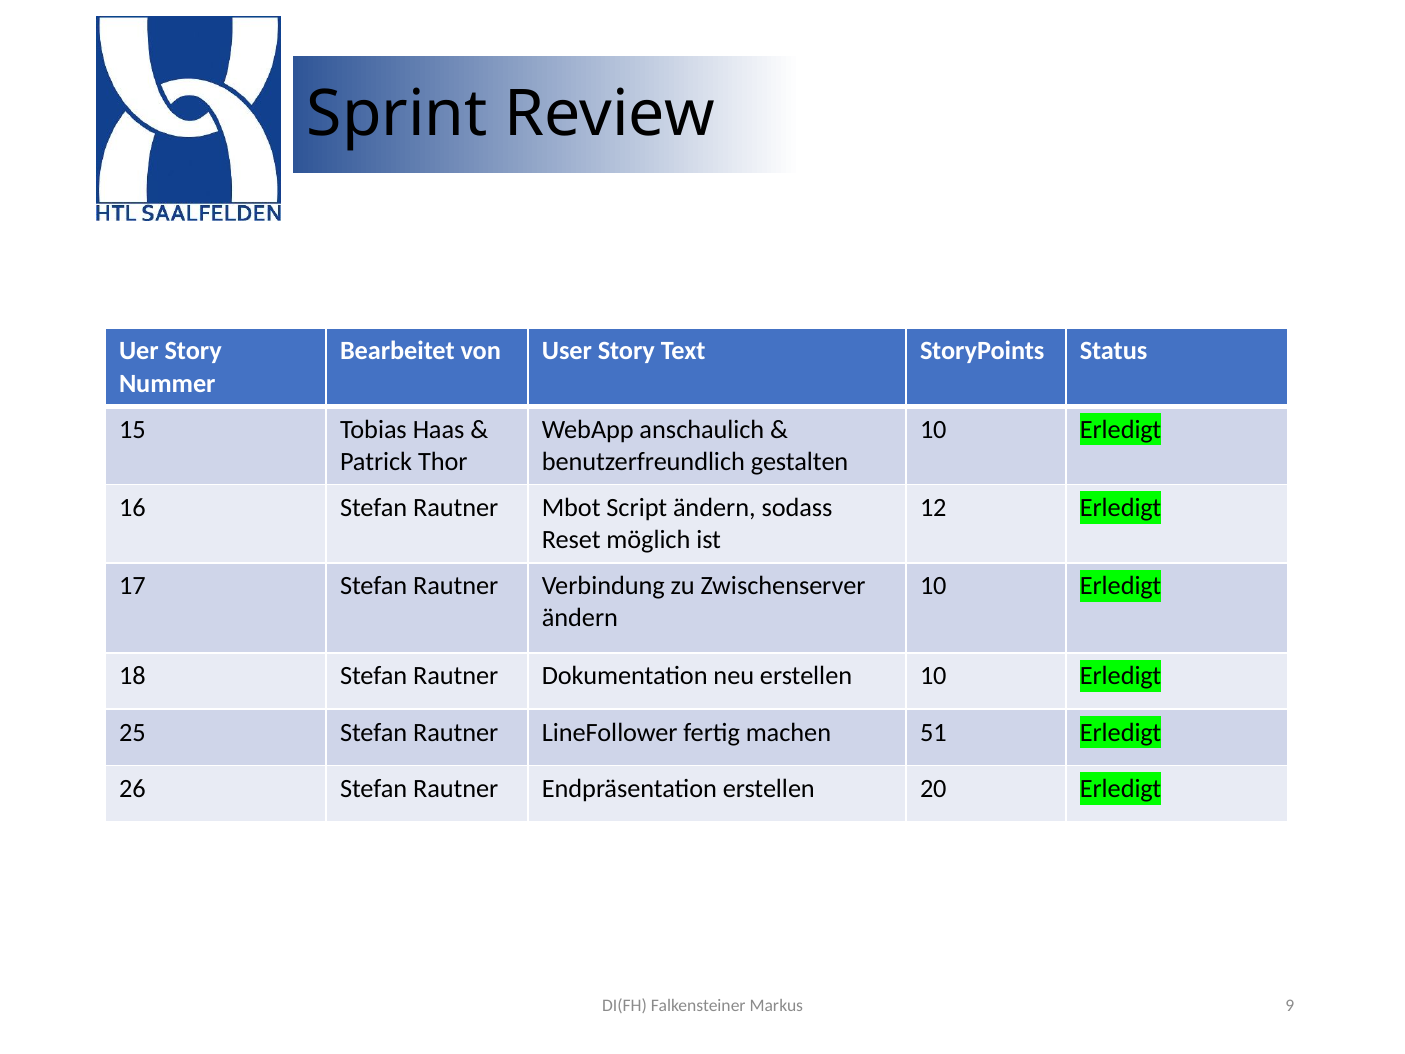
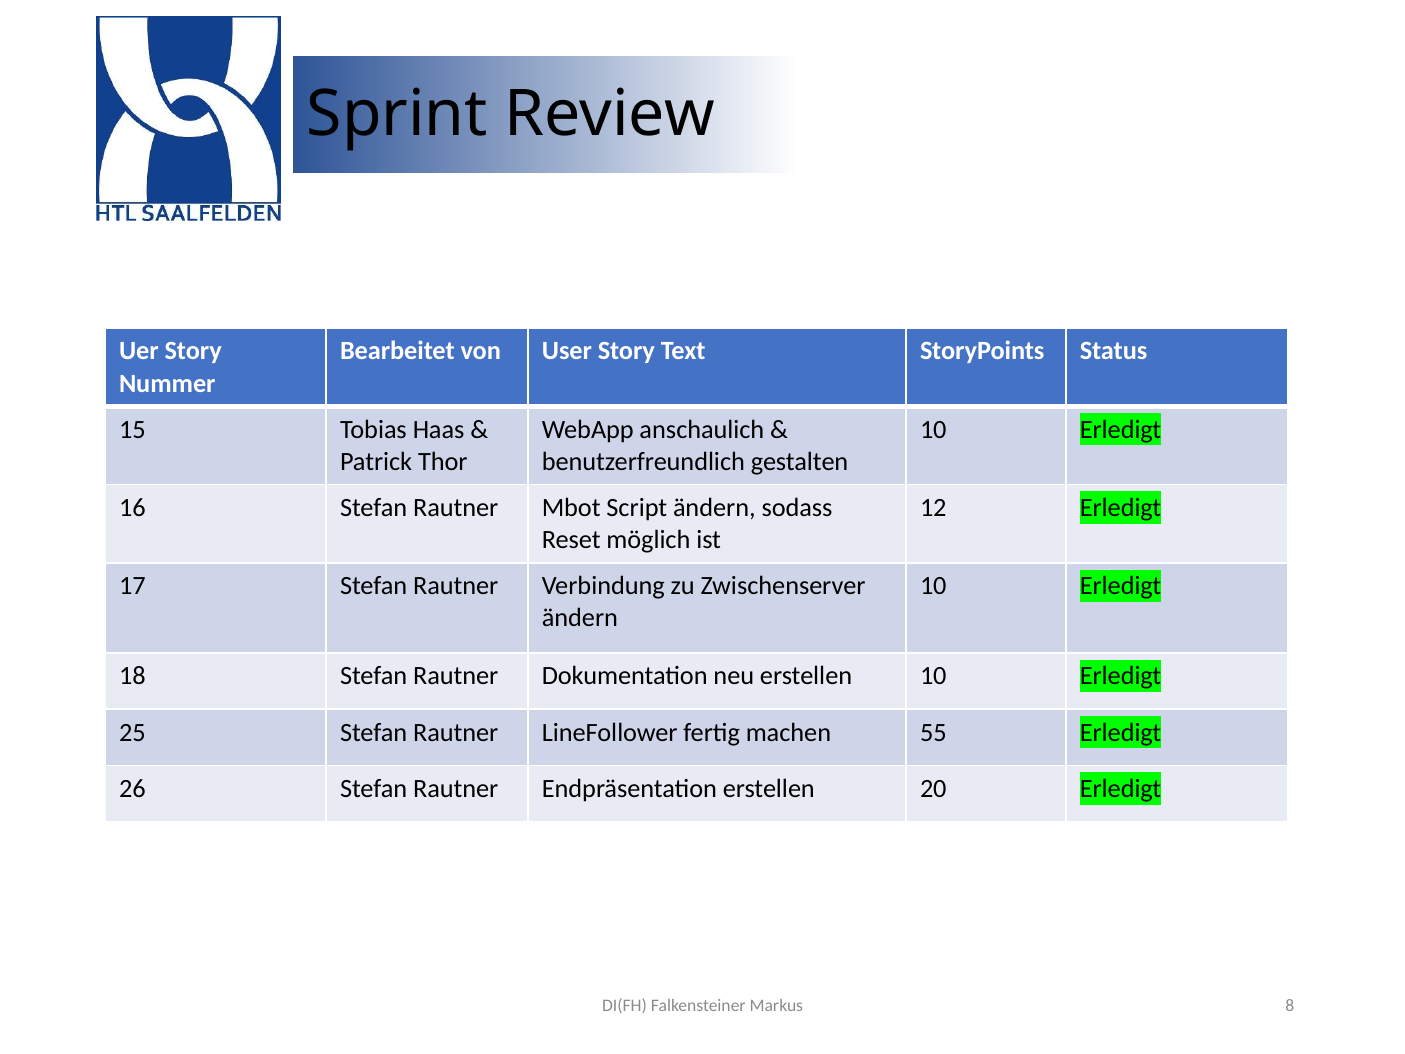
51: 51 -> 55 (933, 732)
9: 9 -> 8 (1290, 1006)
